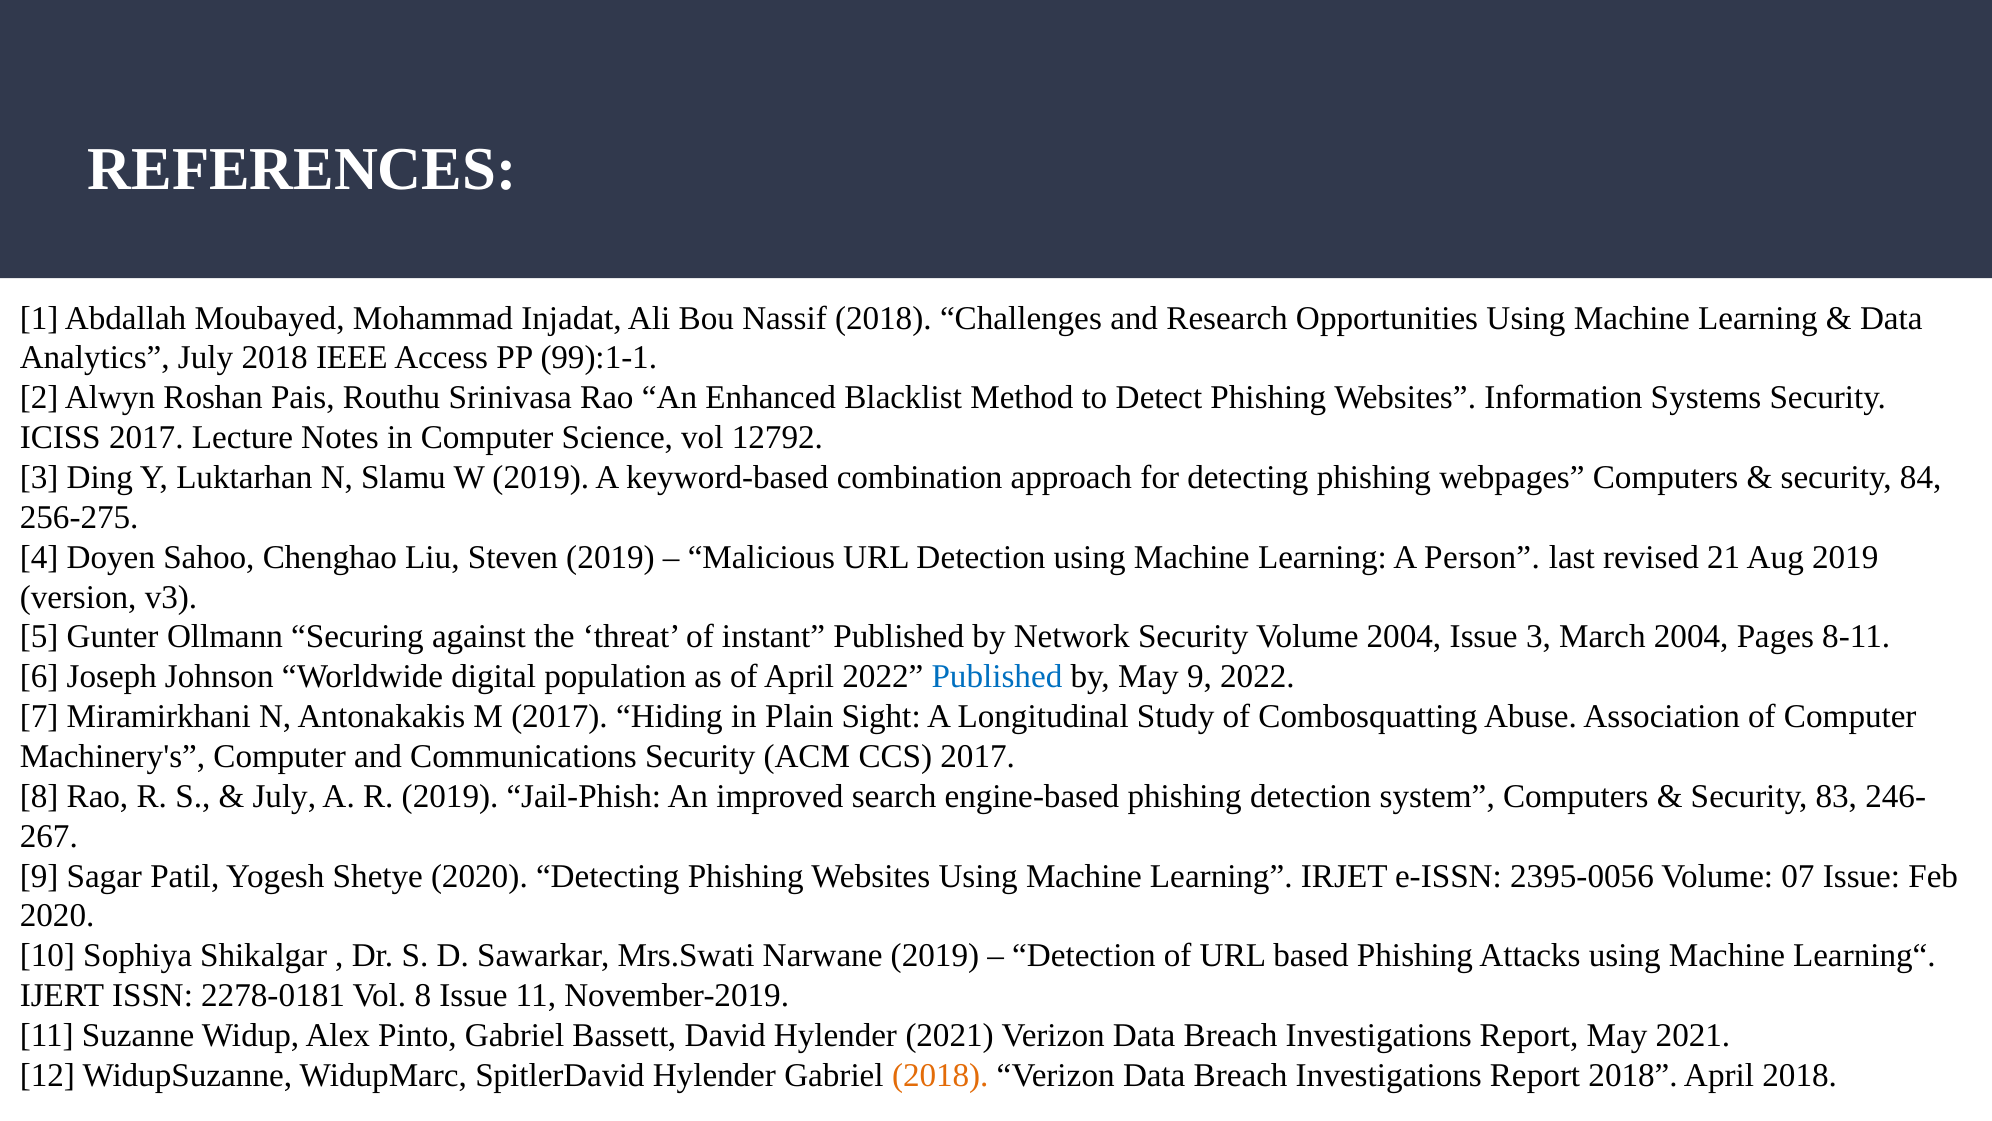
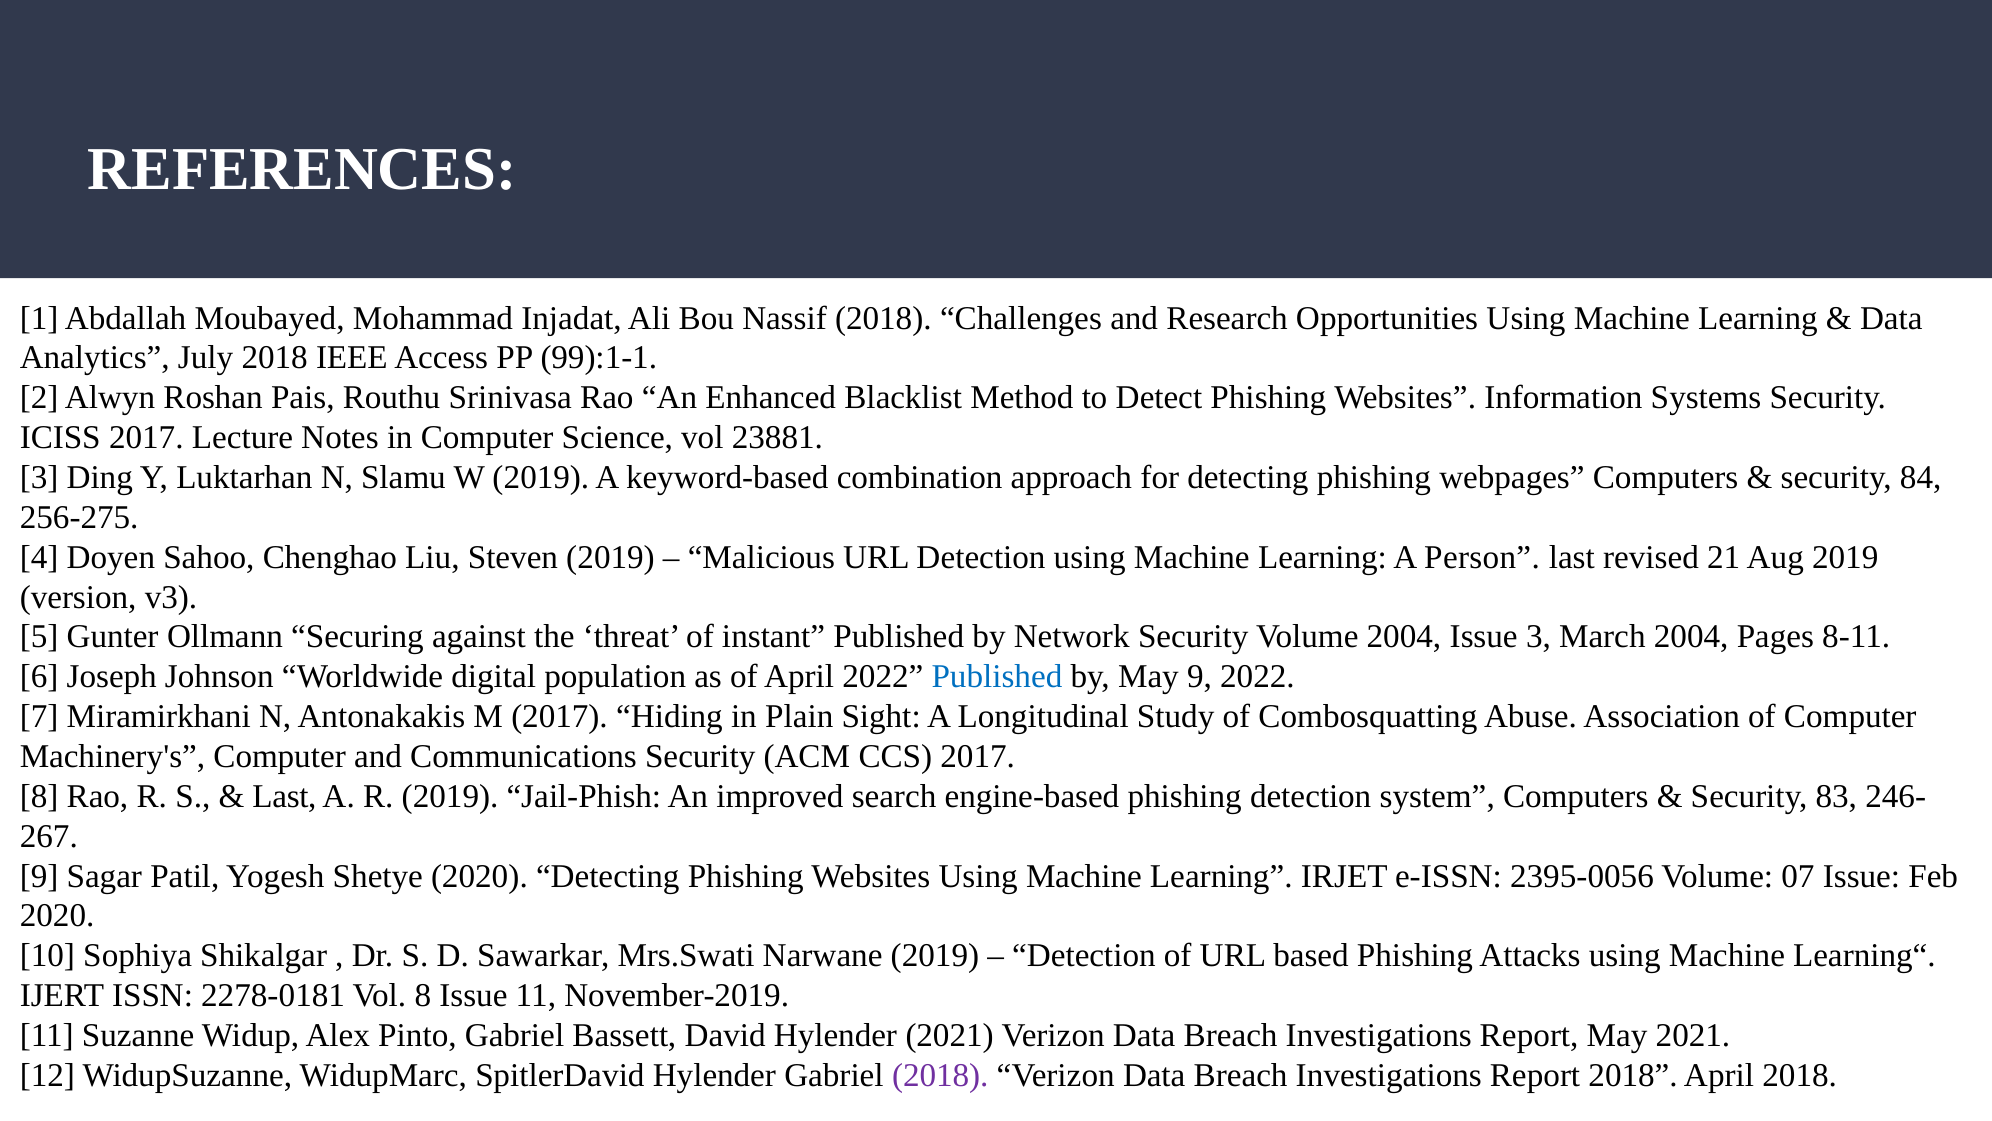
12792: 12792 -> 23881 (777, 437)
July: July -> Last (284, 796)
2018 colour: orange -> purple (940, 1075)
